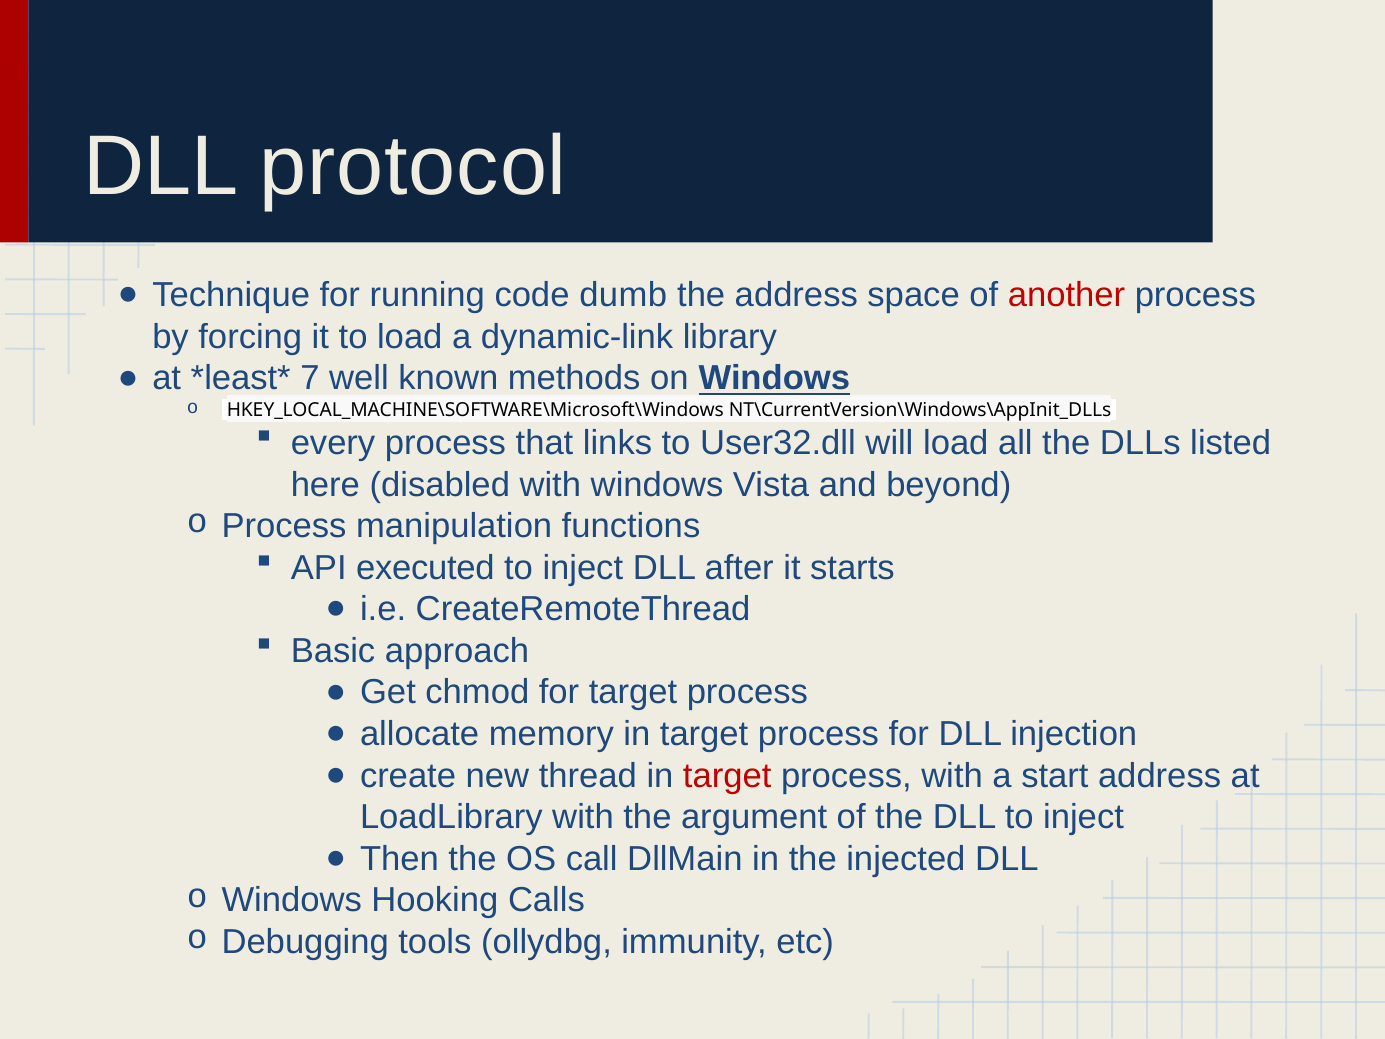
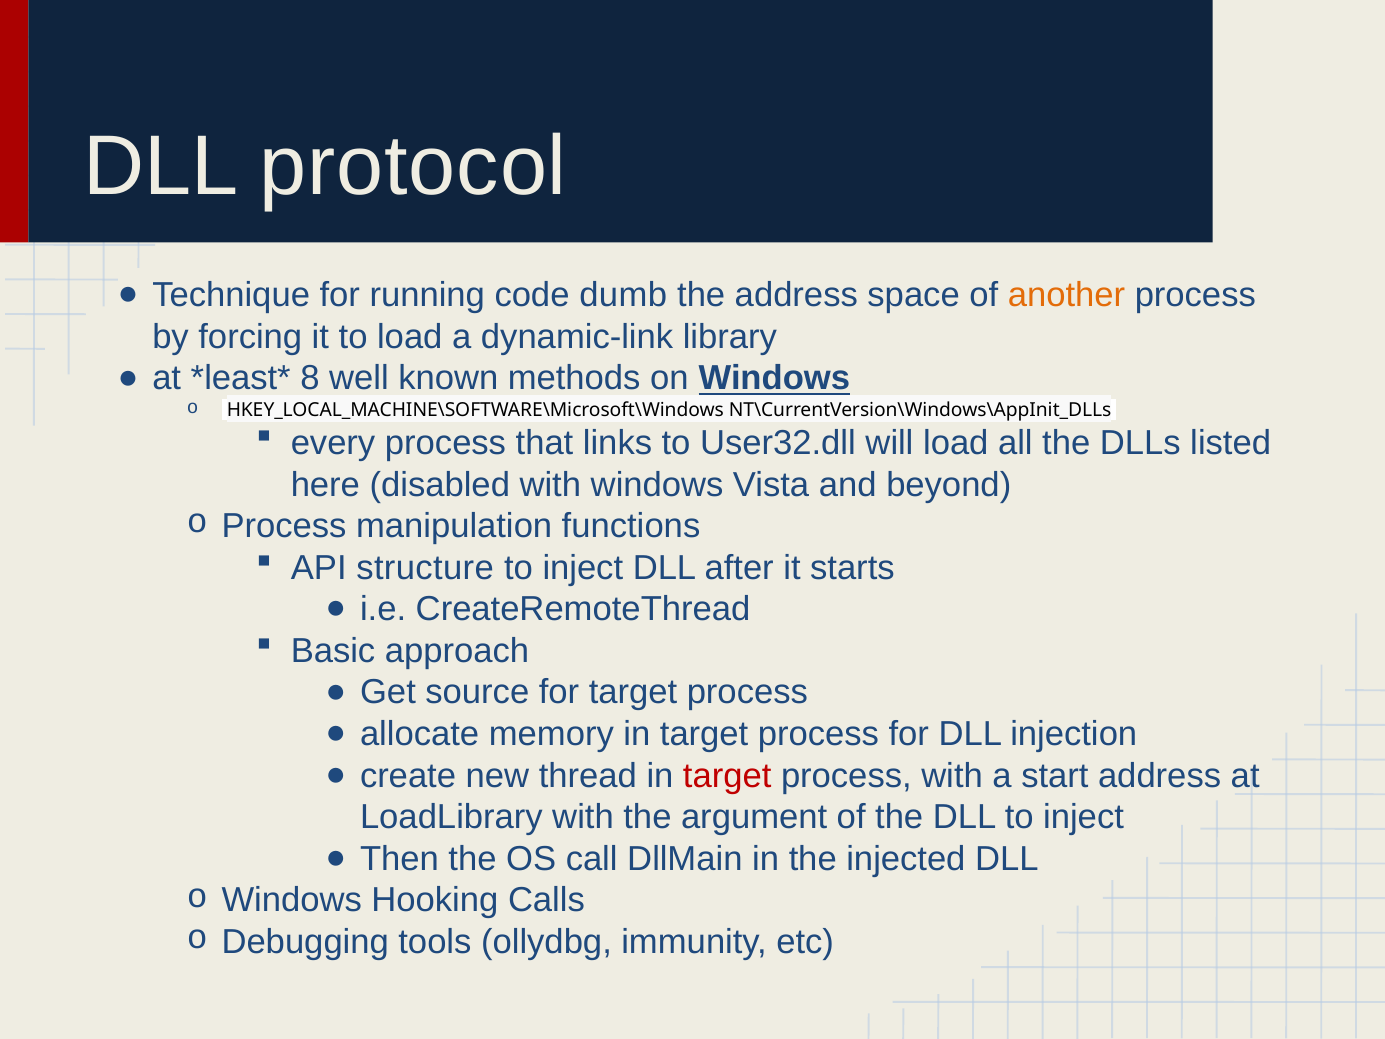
another colour: red -> orange (1067, 295)
7: 7 -> 8 (310, 378)
executed: executed -> structure (425, 568)
chmod: chmod -> source (477, 692)
